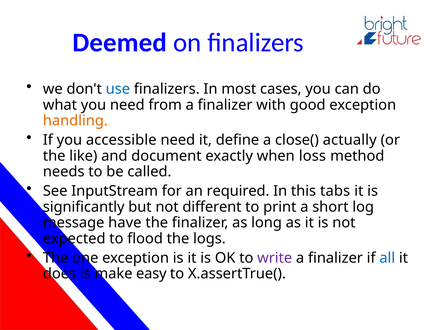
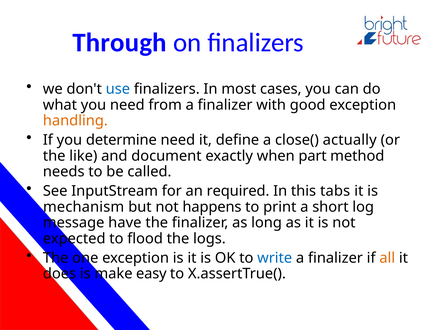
Deemed: Deemed -> Through (120, 43)
accessible: accessible -> determine (121, 140)
loss: loss -> part (313, 156)
significantly: significantly -> mechanism (84, 207)
different: different -> happens (212, 207)
write colour: purple -> blue (275, 258)
all colour: blue -> orange (387, 258)
